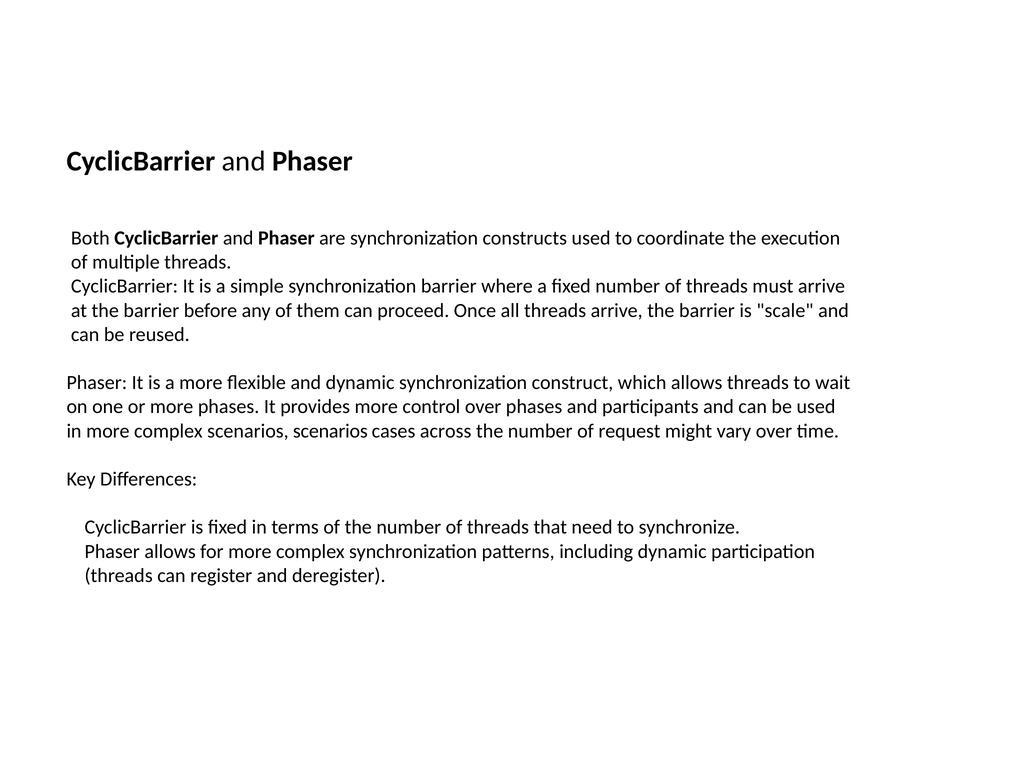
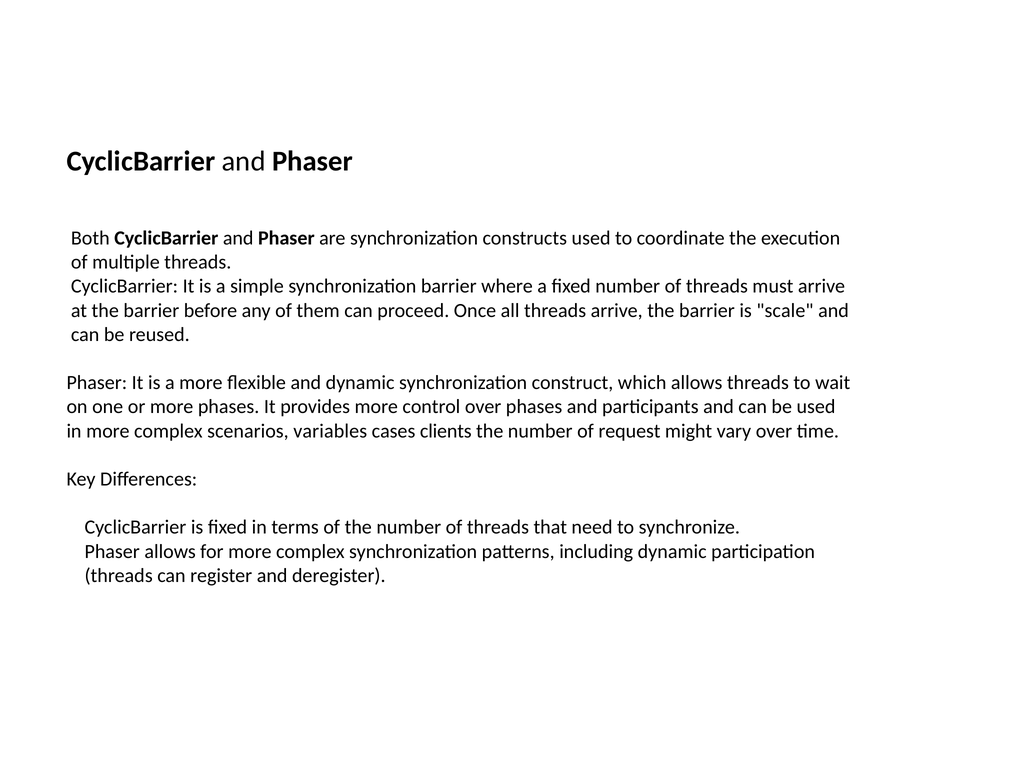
scenarios scenarios: scenarios -> variables (330, 431)
across: across -> clients (446, 431)
